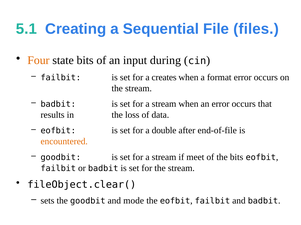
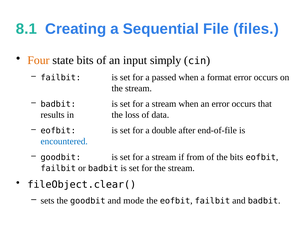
5.1: 5.1 -> 8.1 (26, 29)
during: during -> simply (166, 61)
creates: creates -> passed (164, 78)
encountered colour: orange -> blue (64, 142)
meet: meet -> from (195, 158)
